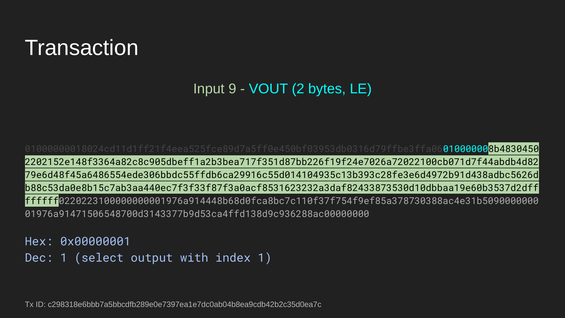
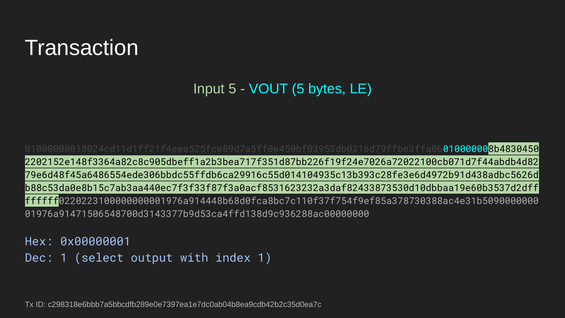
Input 9: 9 -> 5 (232, 89)
VOUT 2: 2 -> 5 (298, 89)
